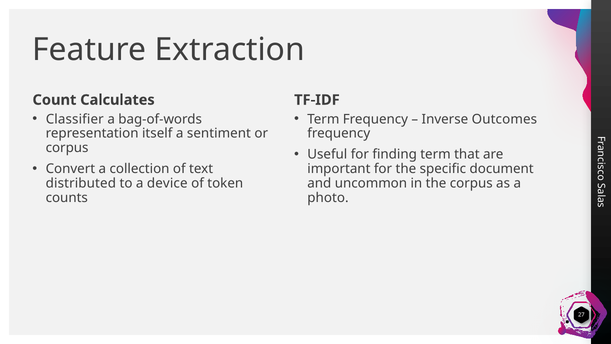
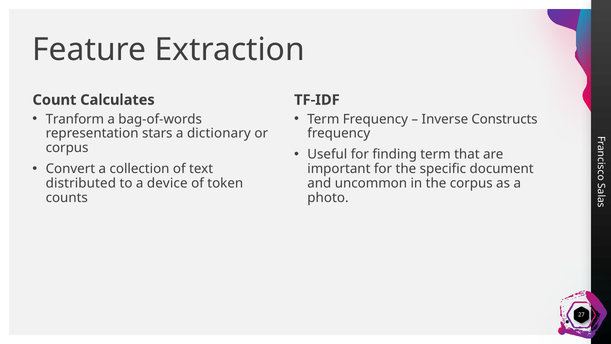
Classifier: Classifier -> Tranform (75, 119)
Outcomes: Outcomes -> Constructs (505, 119)
itself: itself -> stars (157, 133)
sentiment: sentiment -> dictionary (219, 133)
